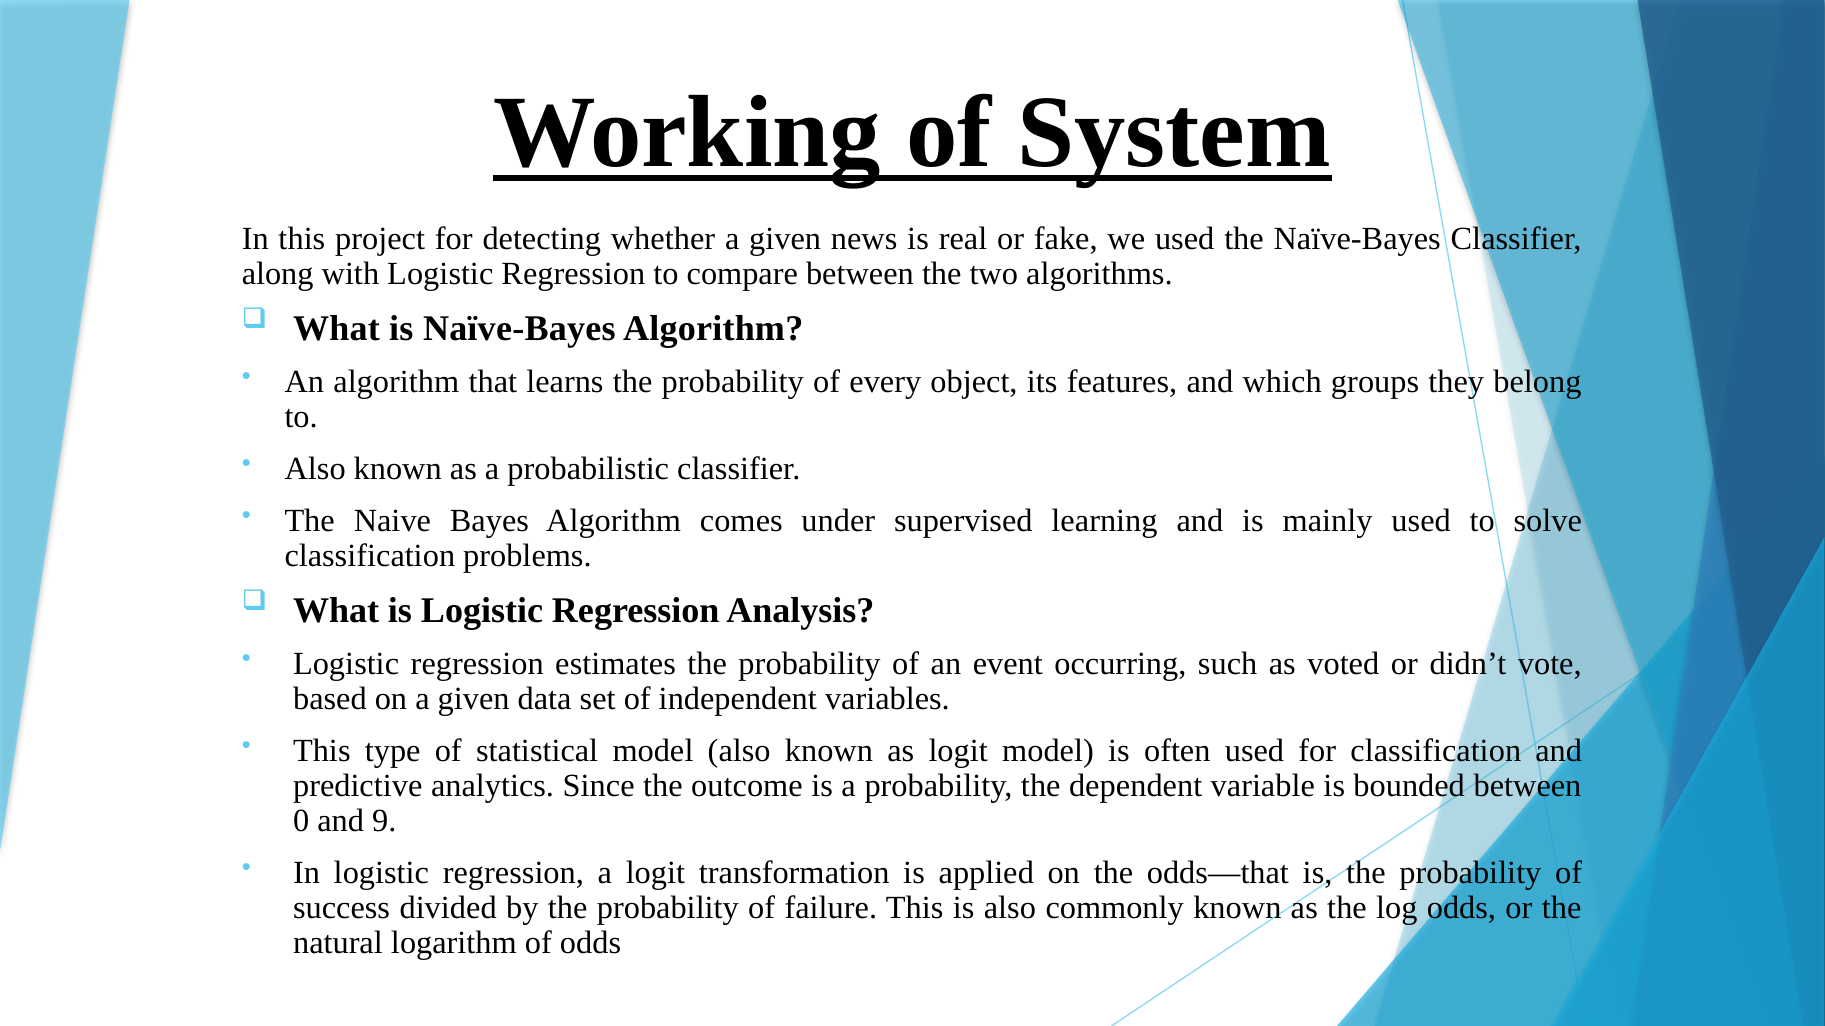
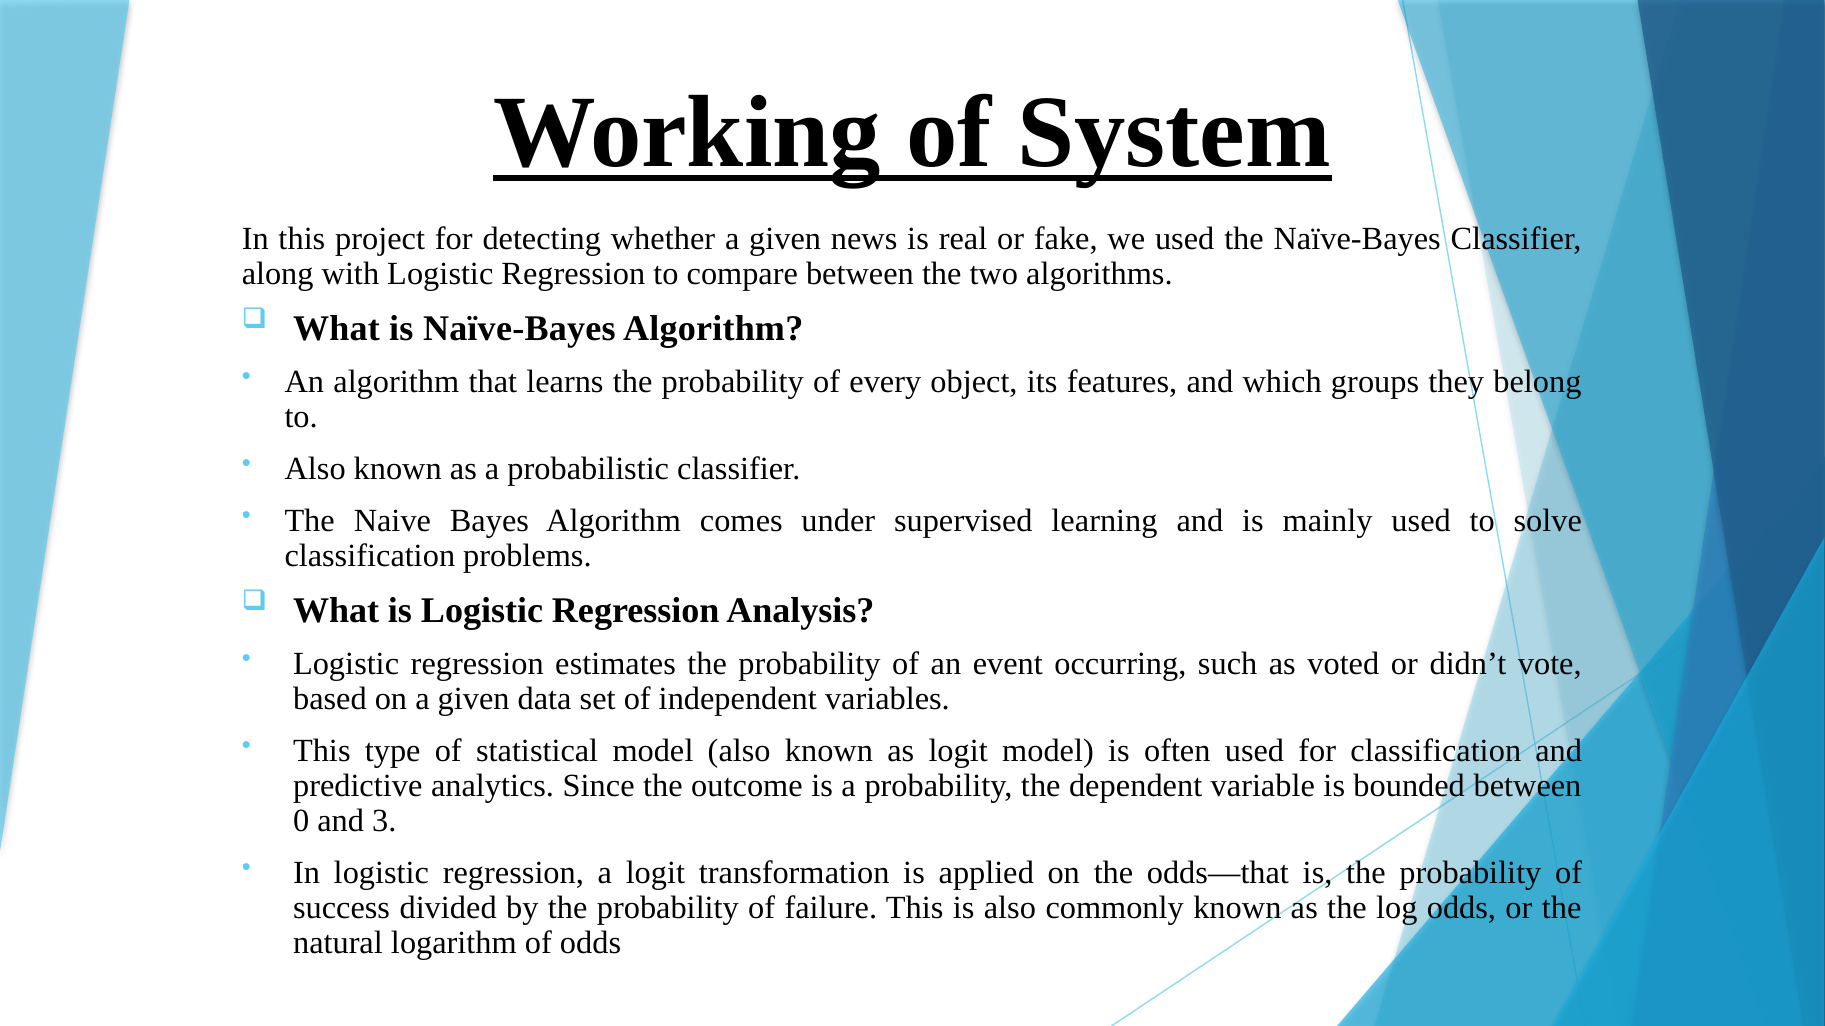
9: 9 -> 3 (384, 821)
